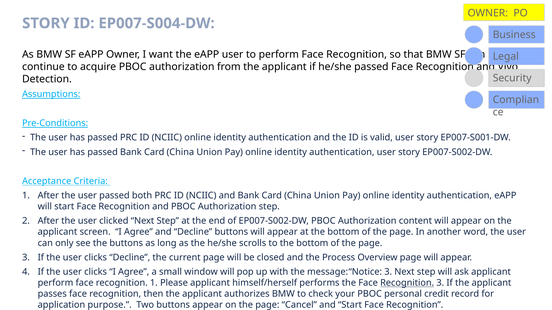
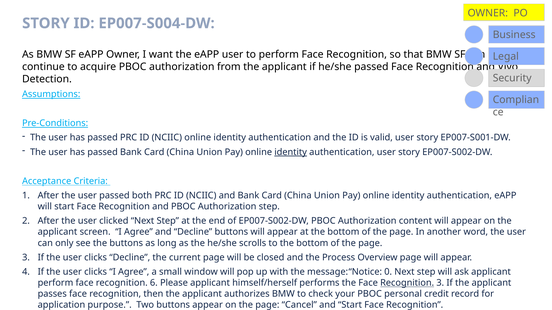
identity underline: none -> present (291, 152)
message:“Notice 3: 3 -> 0 (388, 272)
recognition 1: 1 -> 6 (154, 283)
